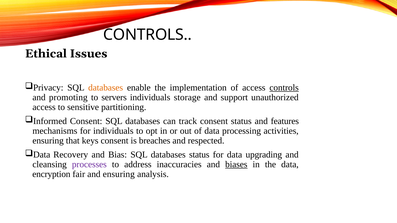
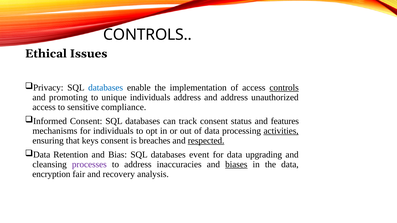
databases colour: orange -> blue (106, 88)
servers: servers -> unique (114, 97)
individuals storage: storage -> address (187, 97)
and support: support -> address (234, 97)
partitioning: partitioning -> compliance (124, 107)
activities underline: none -> present (281, 131)
respected underline: none -> present (206, 141)
Recovery: Recovery -> Retention (71, 155)
databases status: status -> event (199, 155)
and ensuring: ensuring -> recovery (119, 174)
